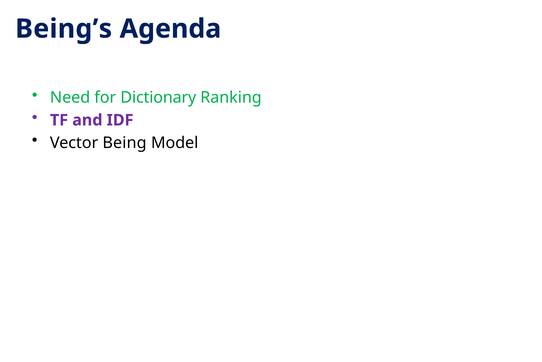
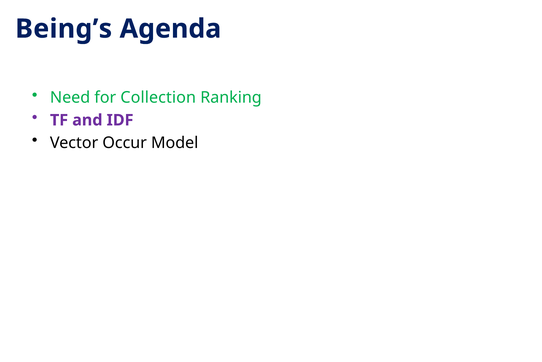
Dictionary: Dictionary -> Collection (158, 97)
Being: Being -> Occur (125, 142)
